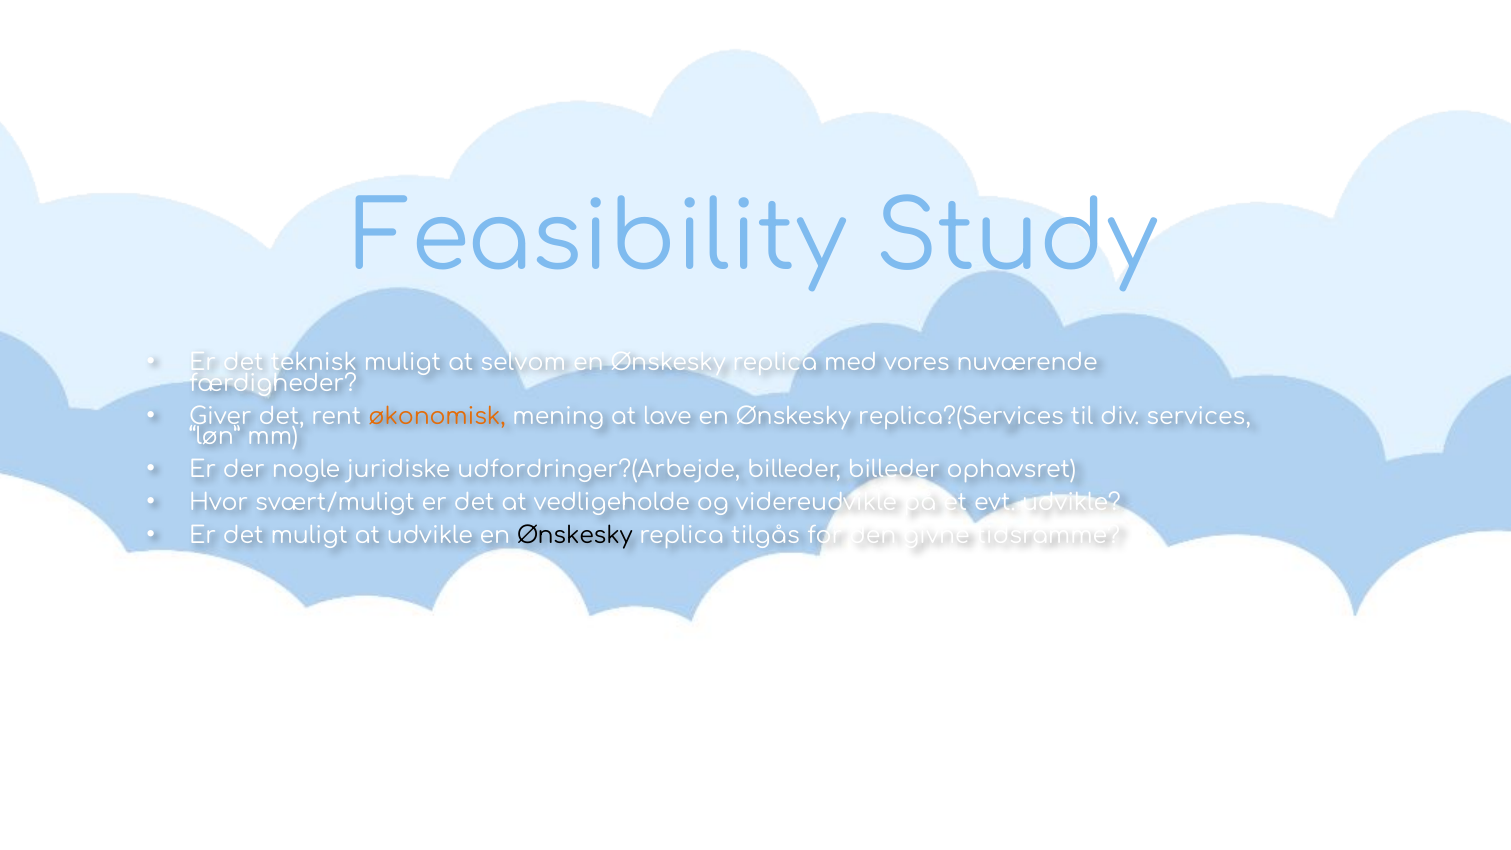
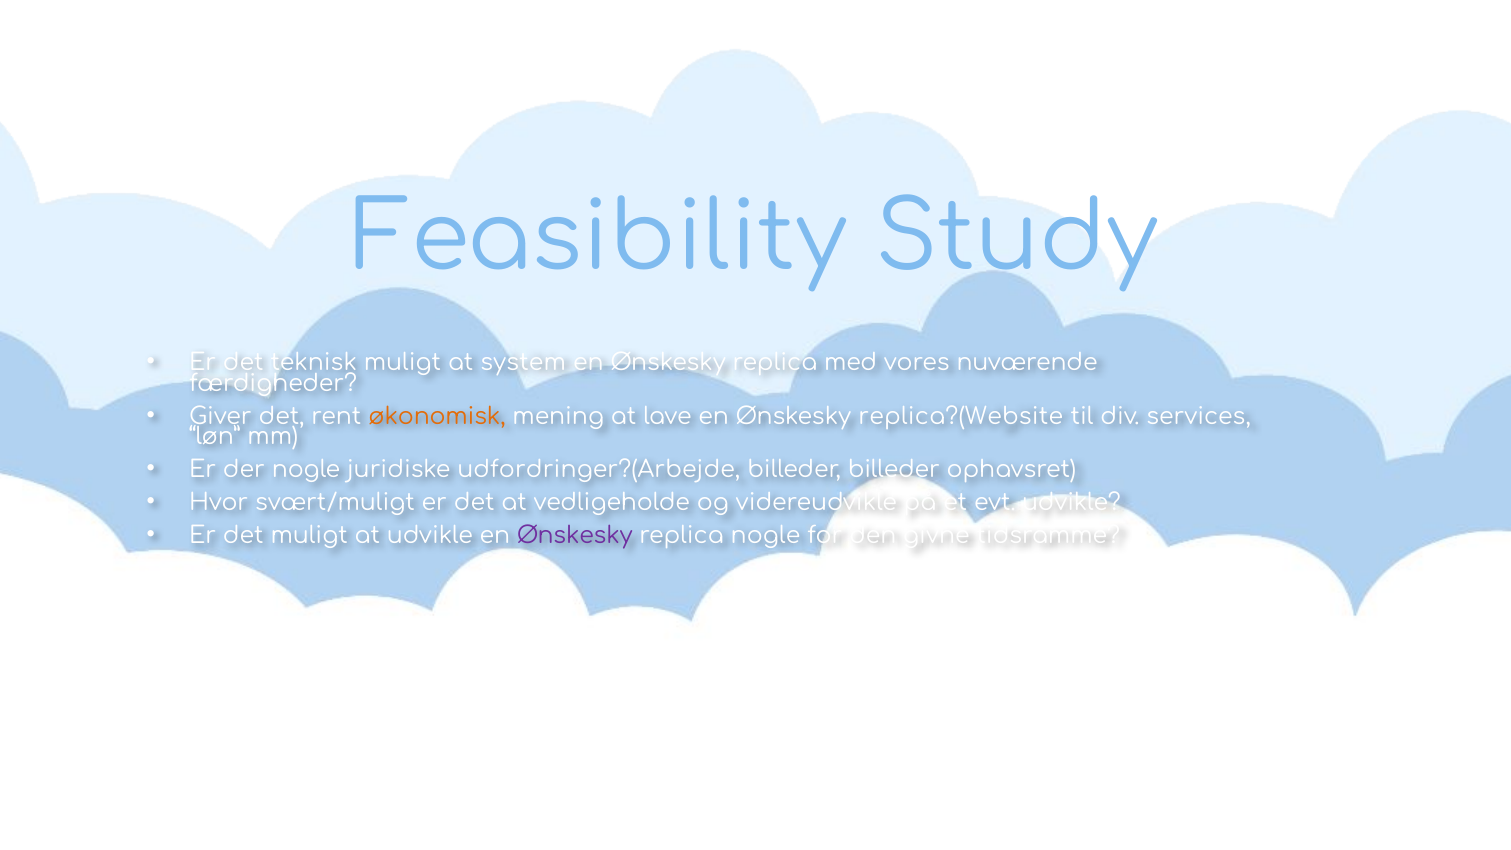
selvom: selvom -> system (523, 363)
replica?(Services: replica?(Services -> replica?(Website (961, 416)
Ønskesky colour: black -> purple (575, 536)
replica tilgås: tilgås -> nogle (766, 536)
